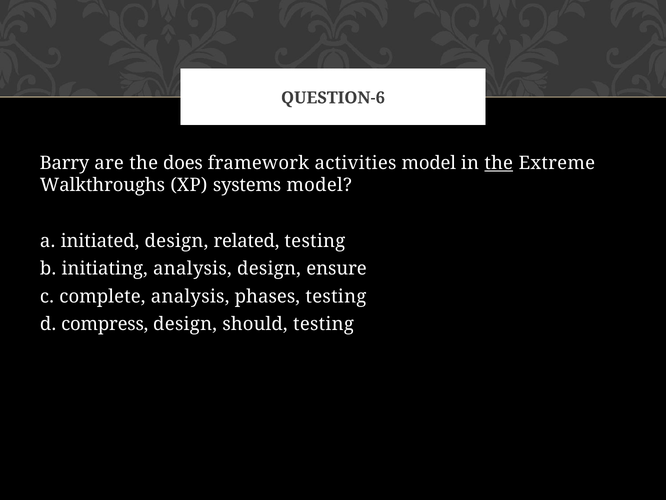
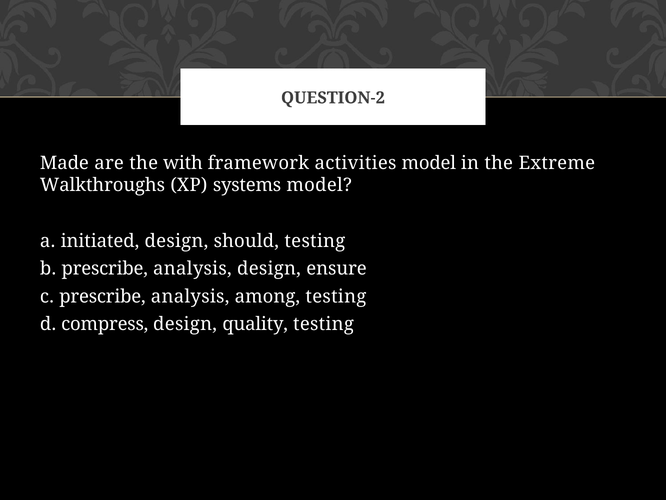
QUESTION-6: QUESTION-6 -> QUESTION-2 (333, 98)
Barry: Barry -> Made (64, 163)
does: does -> with (183, 163)
the underline: present -> none (499, 163)
related: related -> should (246, 241)
b initiating: initiating -> prescribe (105, 268)
c complete: complete -> prescribe (102, 296)
phases: phases -> among (267, 296)
should: should -> quality (255, 324)
